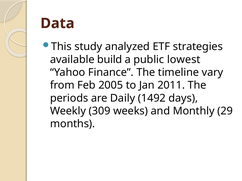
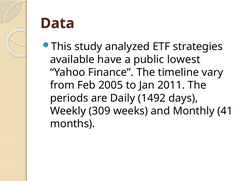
build: build -> have (110, 60)
29: 29 -> 41 (225, 111)
